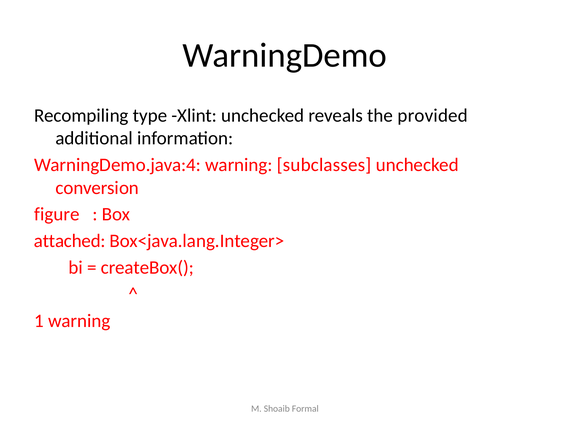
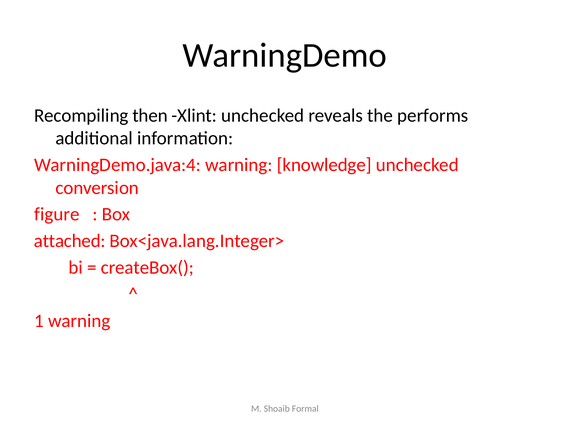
type: type -> then (150, 115)
provided: provided -> performs (433, 115)
subclasses: subclasses -> knowledge (324, 165)
